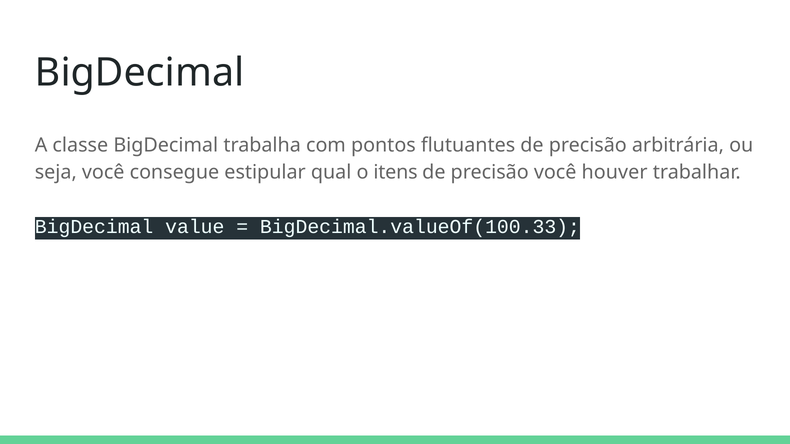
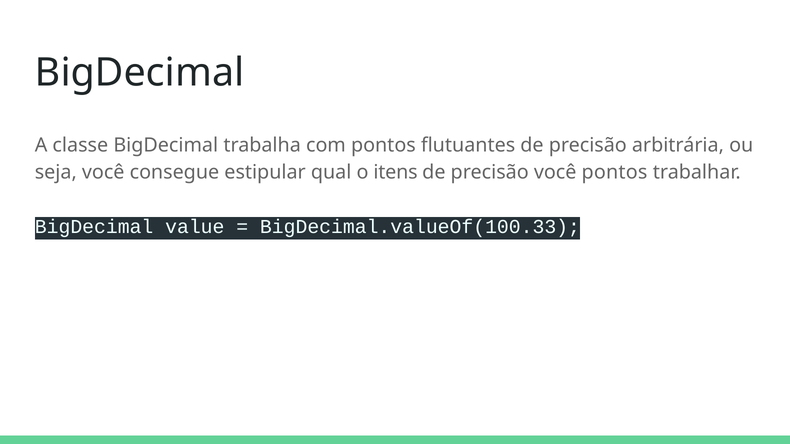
você houver: houver -> pontos (614, 173)
